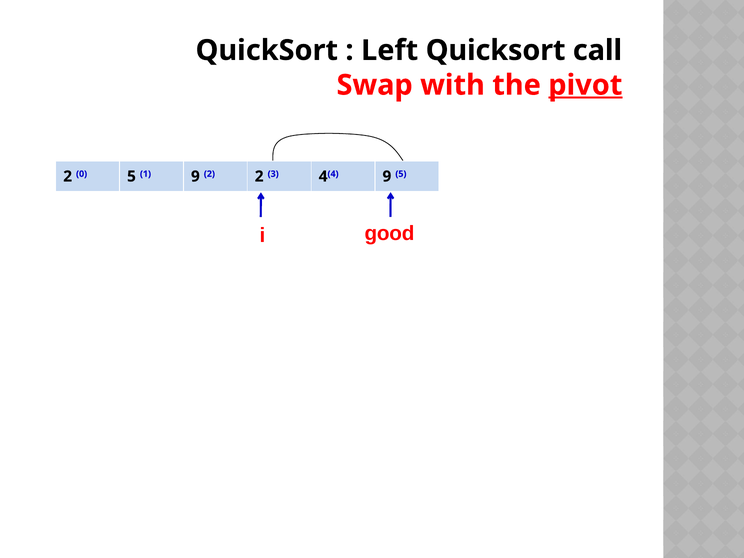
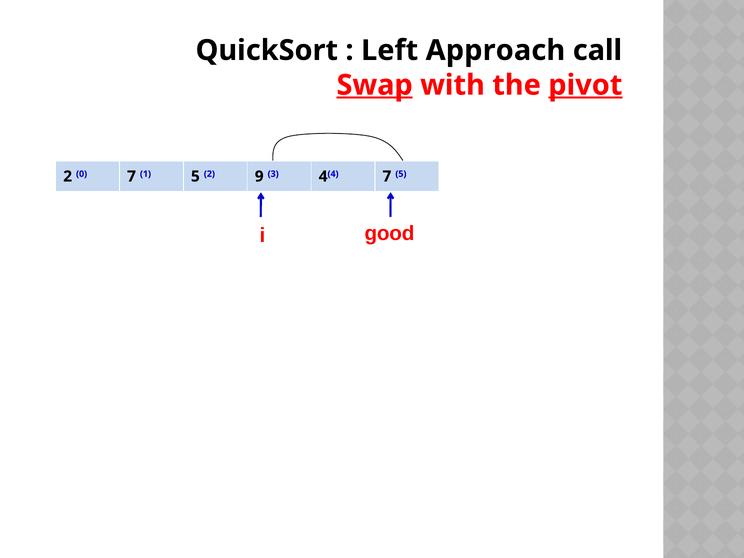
Left Quicksort: Quicksort -> Approach (495, 50)
Swap underline: none -> present (375, 85)
0 5: 5 -> 7 (131, 176)
1 9: 9 -> 5 (195, 176)
2 2: 2 -> 9 (259, 176)
4(4 9: 9 -> 7 (387, 176)
